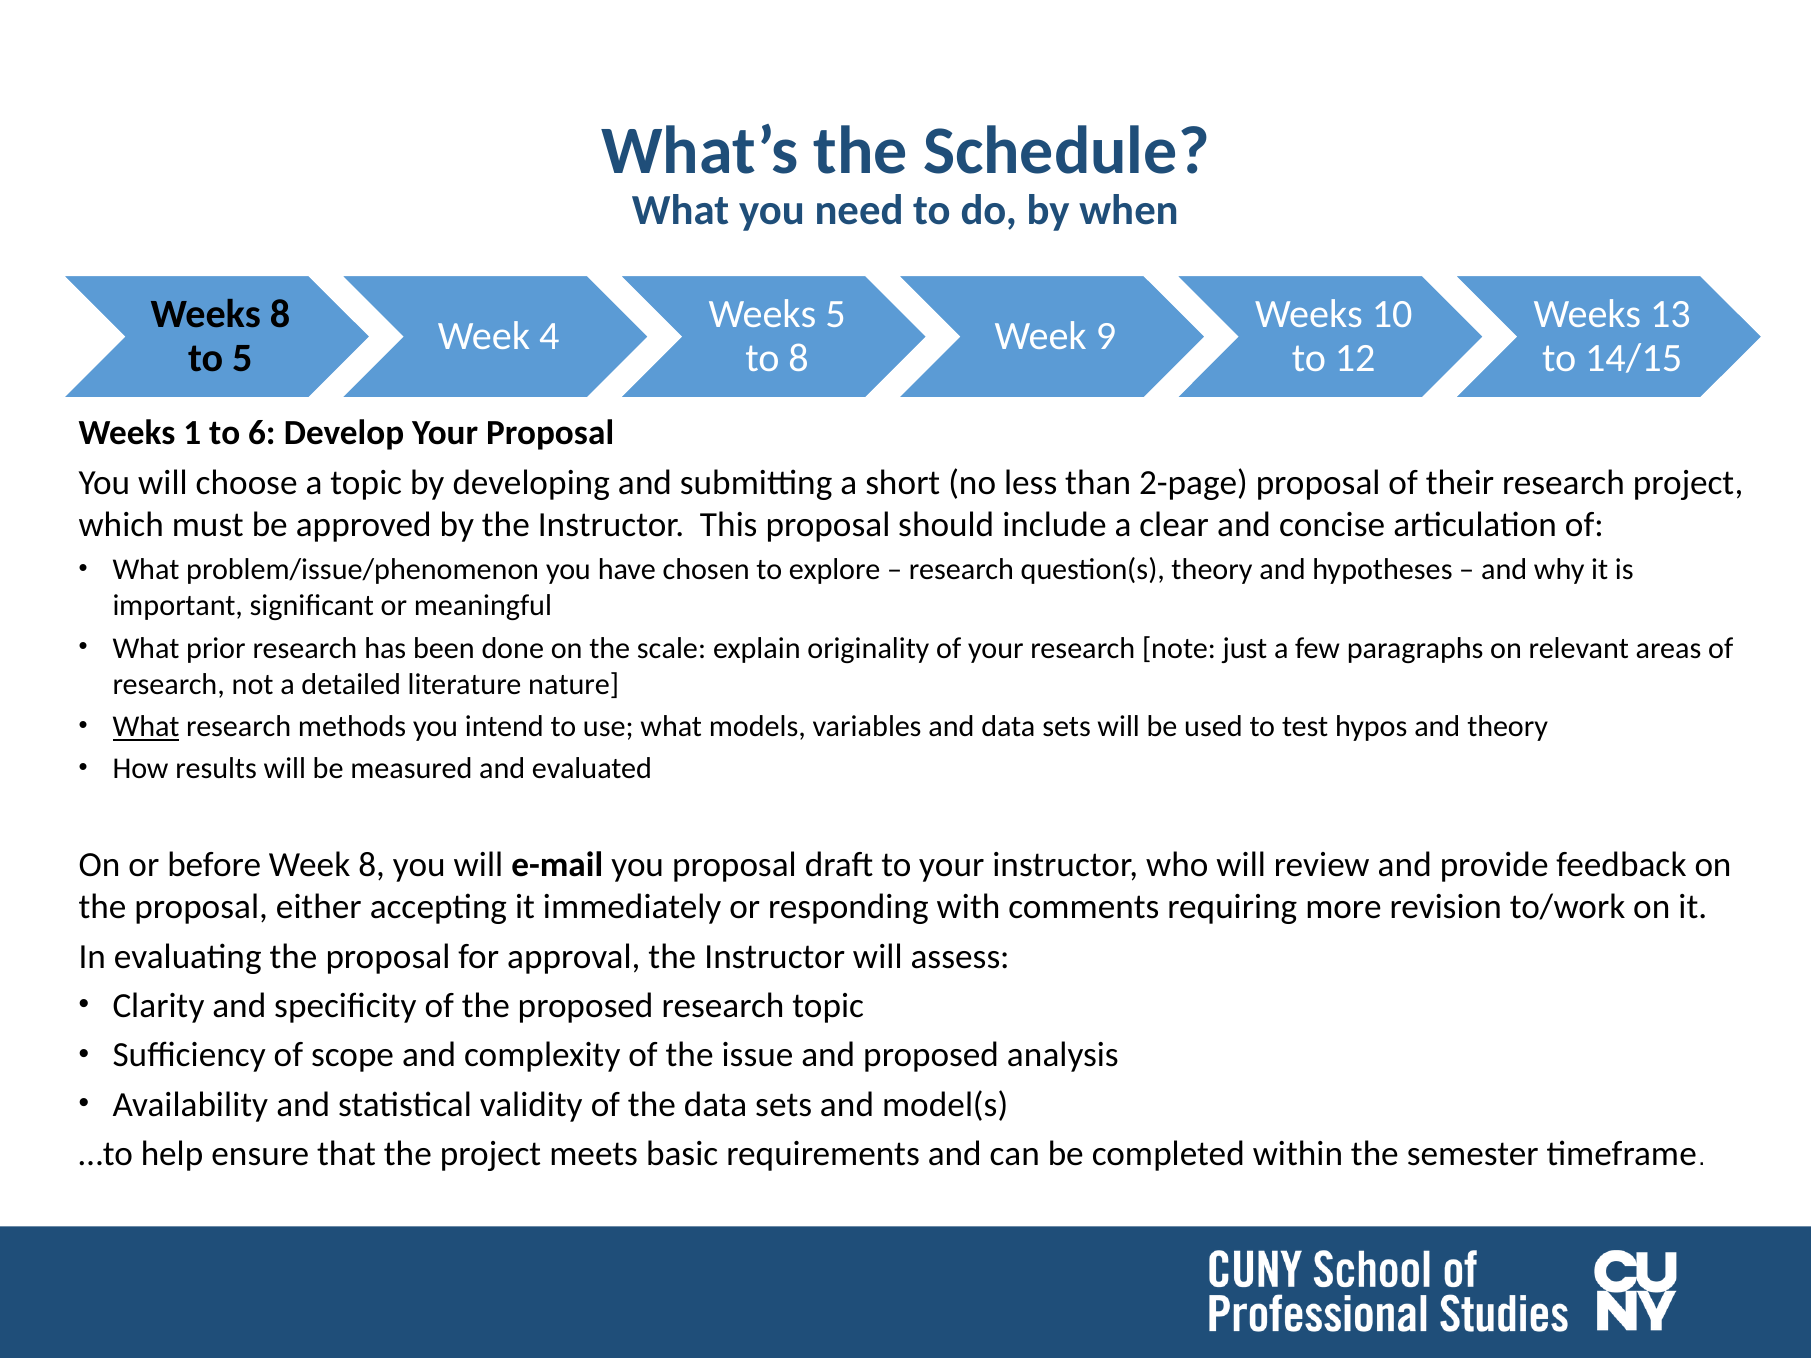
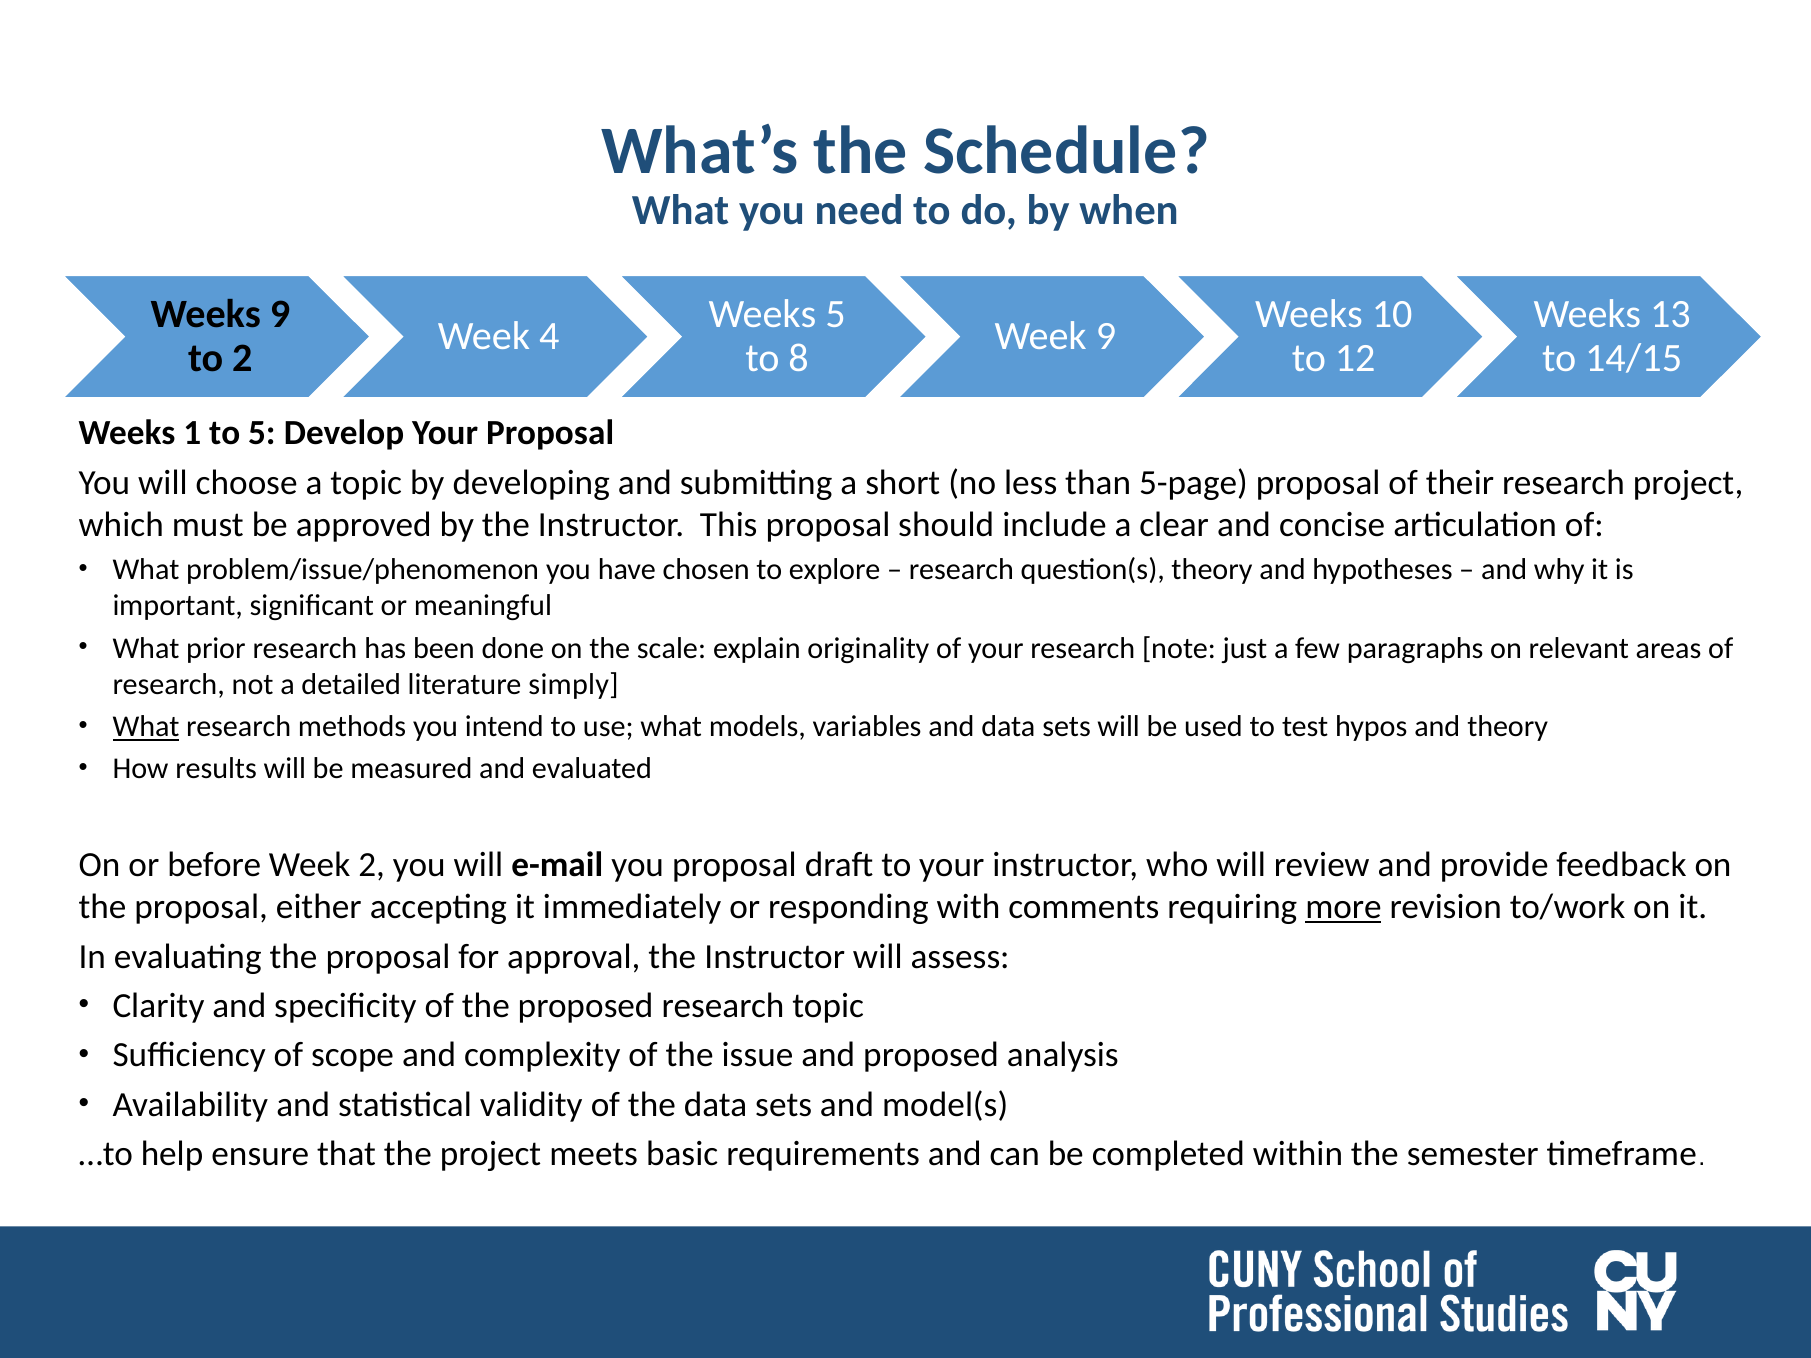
Weeks 8: 8 -> 9 (280, 315)
to 5: 5 -> 2 (242, 358)
to 6: 6 -> 5 (262, 433)
2-page: 2-page -> 5-page (1193, 483)
nature: nature -> simply (574, 685)
Week 8: 8 -> 2 (372, 865)
more underline: none -> present (1343, 907)
